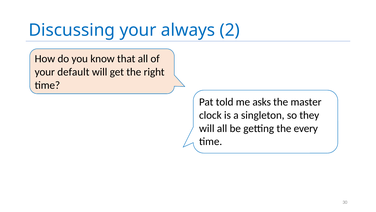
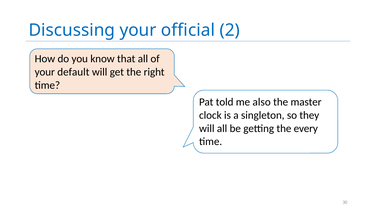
always: always -> official (188, 30)
asks: asks -> also (262, 102)
